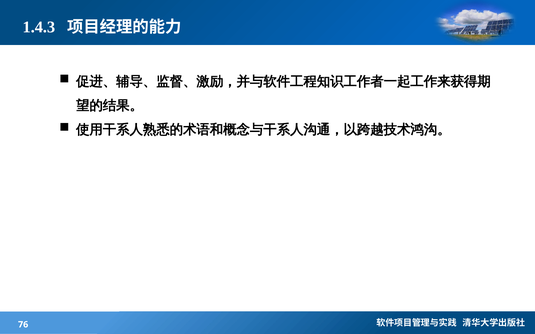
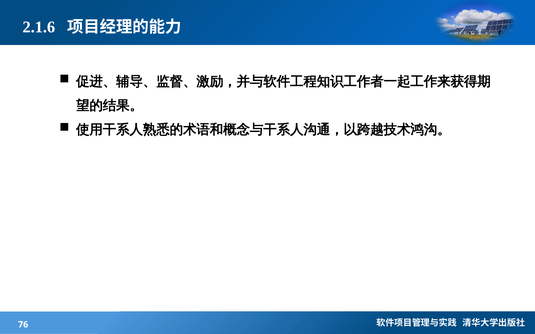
1.4.3: 1.4.3 -> 2.1.6 (39, 27)
